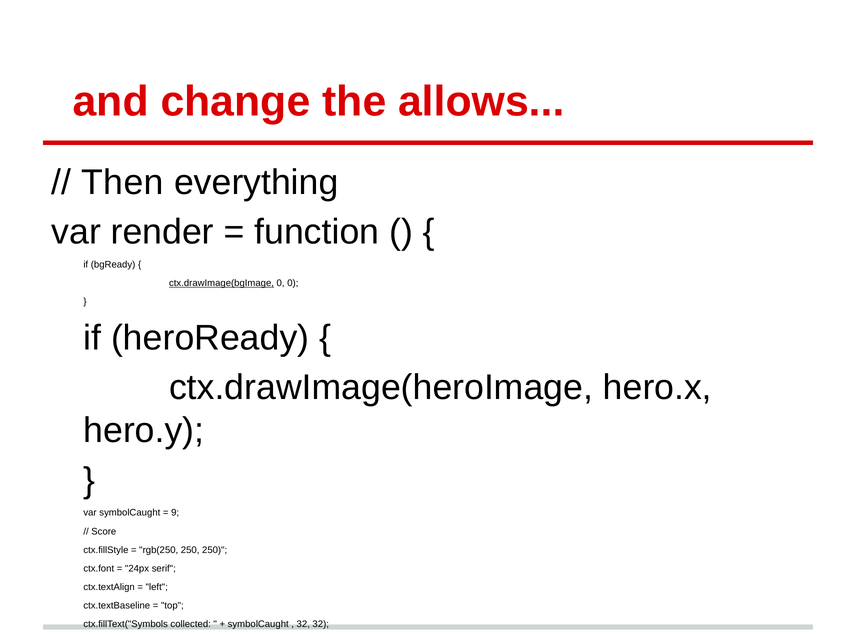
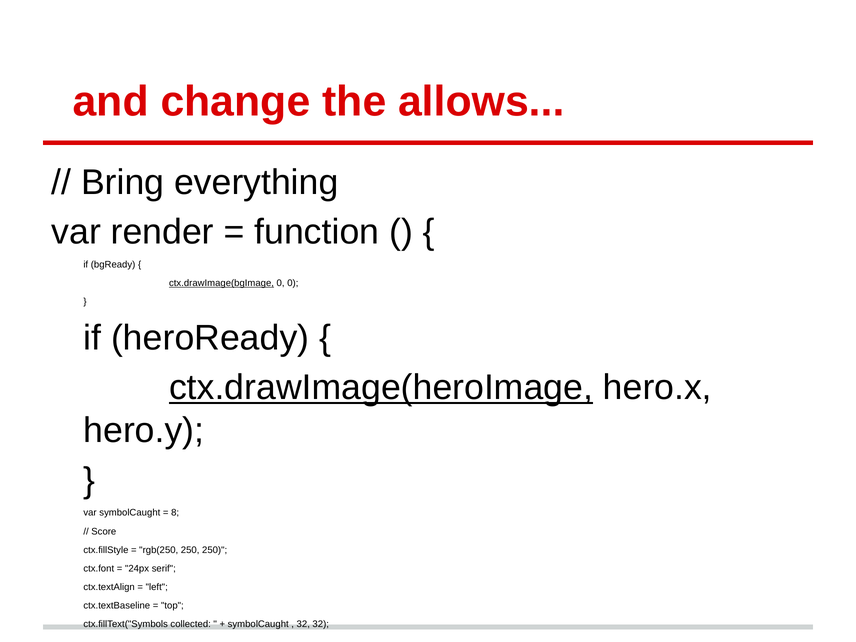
Then: Then -> Bring (123, 182)
ctx.drawImage(heroImage underline: none -> present (381, 388)
9: 9 -> 8 (175, 513)
